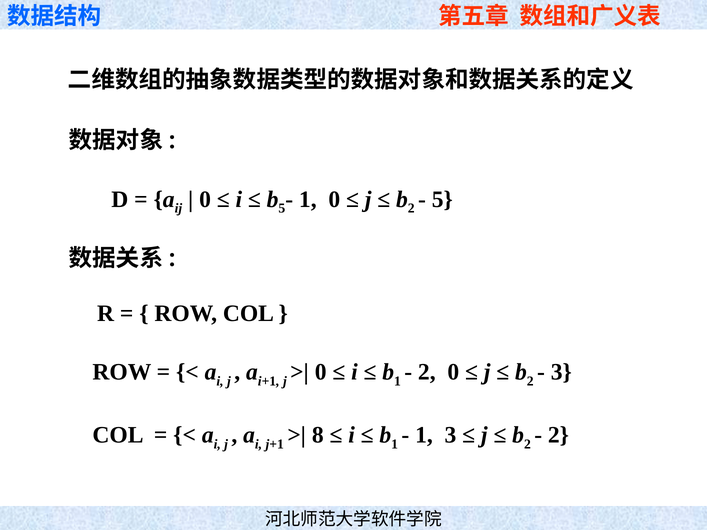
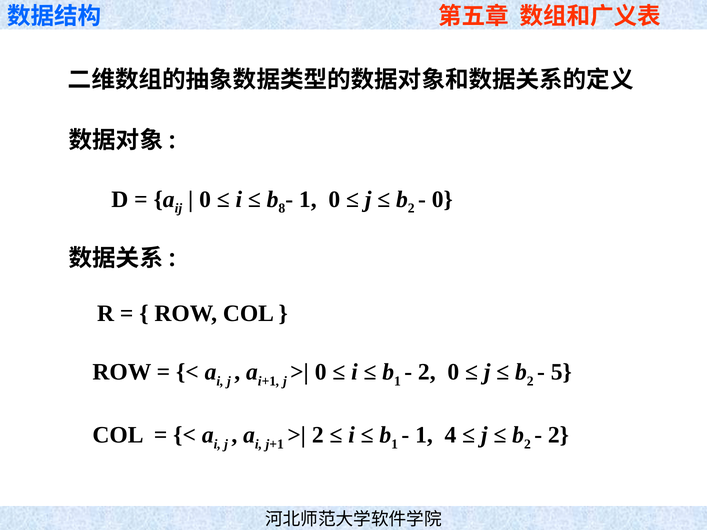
5: 5 -> 8 (282, 209)
5: 5 -> 0 (442, 199)
3: 3 -> 5 (561, 372)
8: 8 -> 2 (318, 435)
1 3: 3 -> 4 (450, 435)
